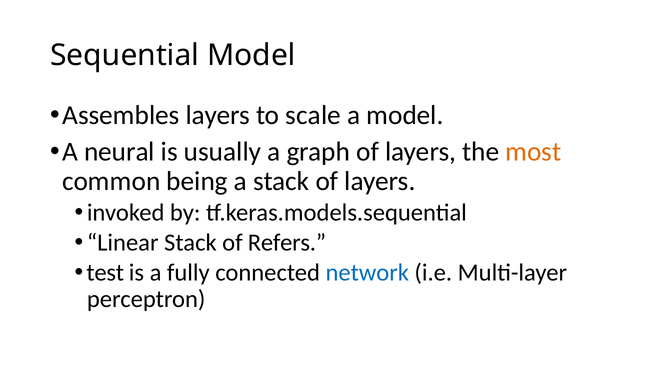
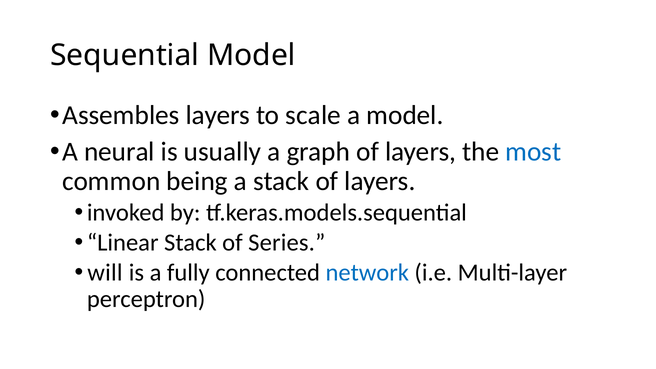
most colour: orange -> blue (533, 152)
Refers: Refers -> Series (287, 243)
test: test -> will (105, 273)
